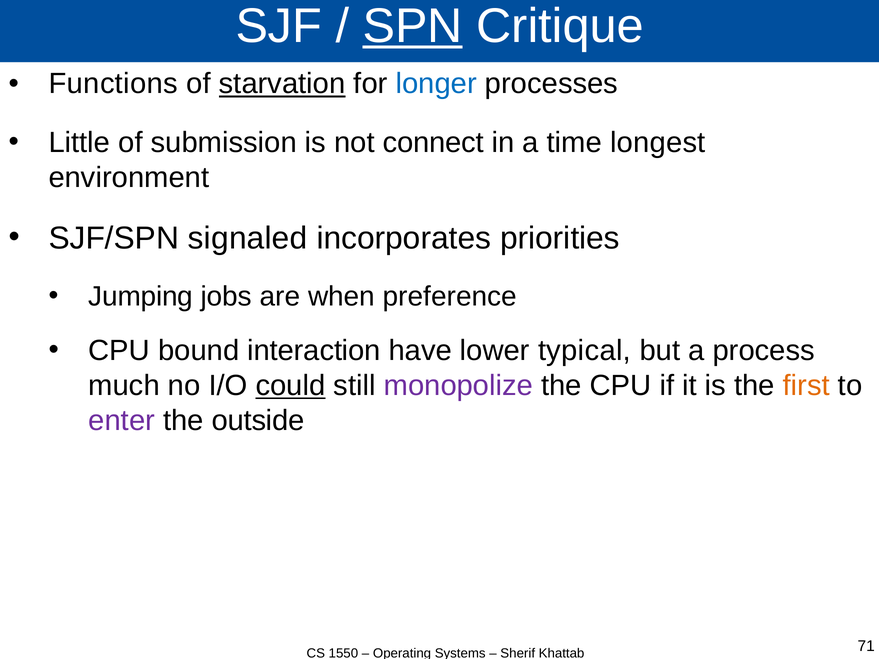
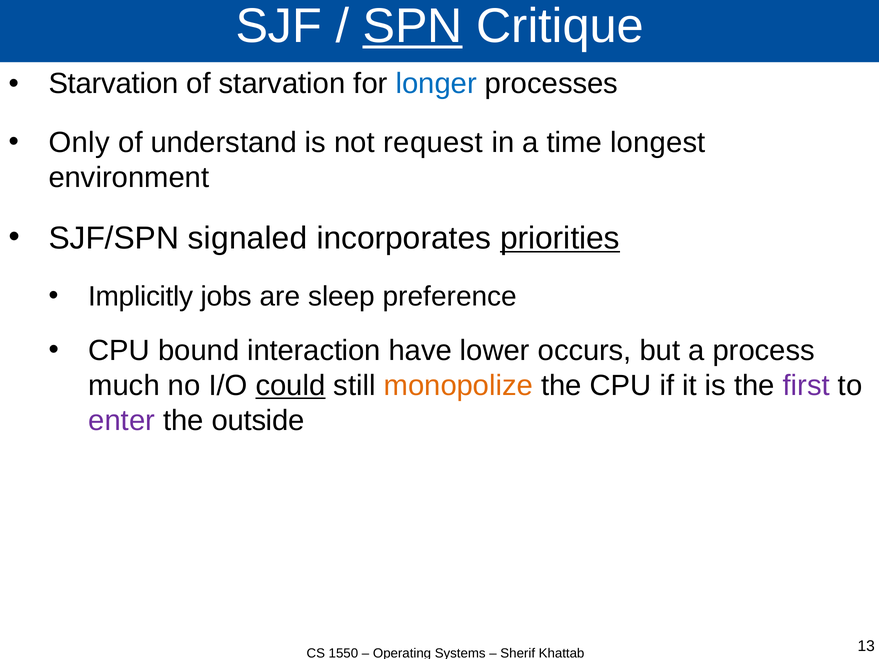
Functions: Functions -> Starvation (114, 84)
starvation underline: present -> none (282, 84)
Little: Little -> Only (79, 143)
submission: submission -> understand (224, 143)
connect: connect -> request (433, 143)
priorities underline: none -> present (560, 238)
Jumping: Jumping -> Implicitly (141, 296)
when: when -> sleep (342, 296)
typical: typical -> occurs (585, 351)
monopolize colour: purple -> orange (458, 386)
first colour: orange -> purple (806, 386)
71: 71 -> 13 (866, 646)
